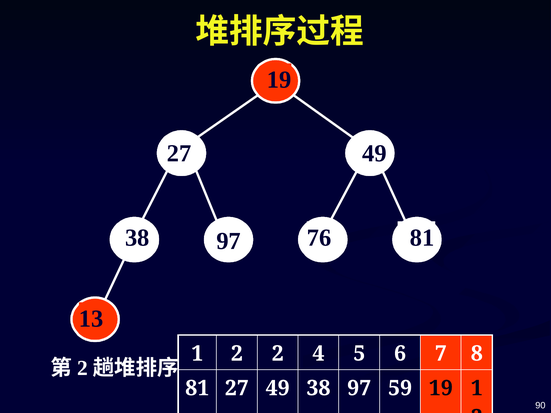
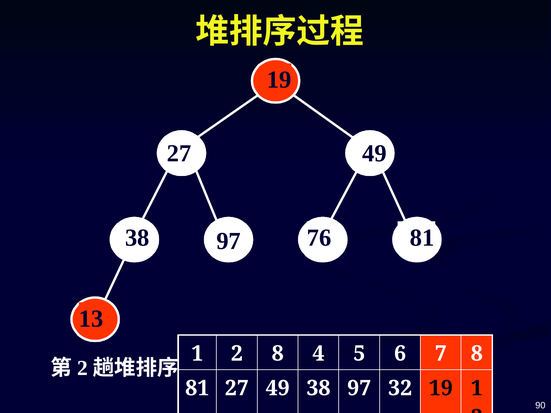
2 2: 2 -> 8 (278, 354)
59: 59 -> 32 (400, 388)
